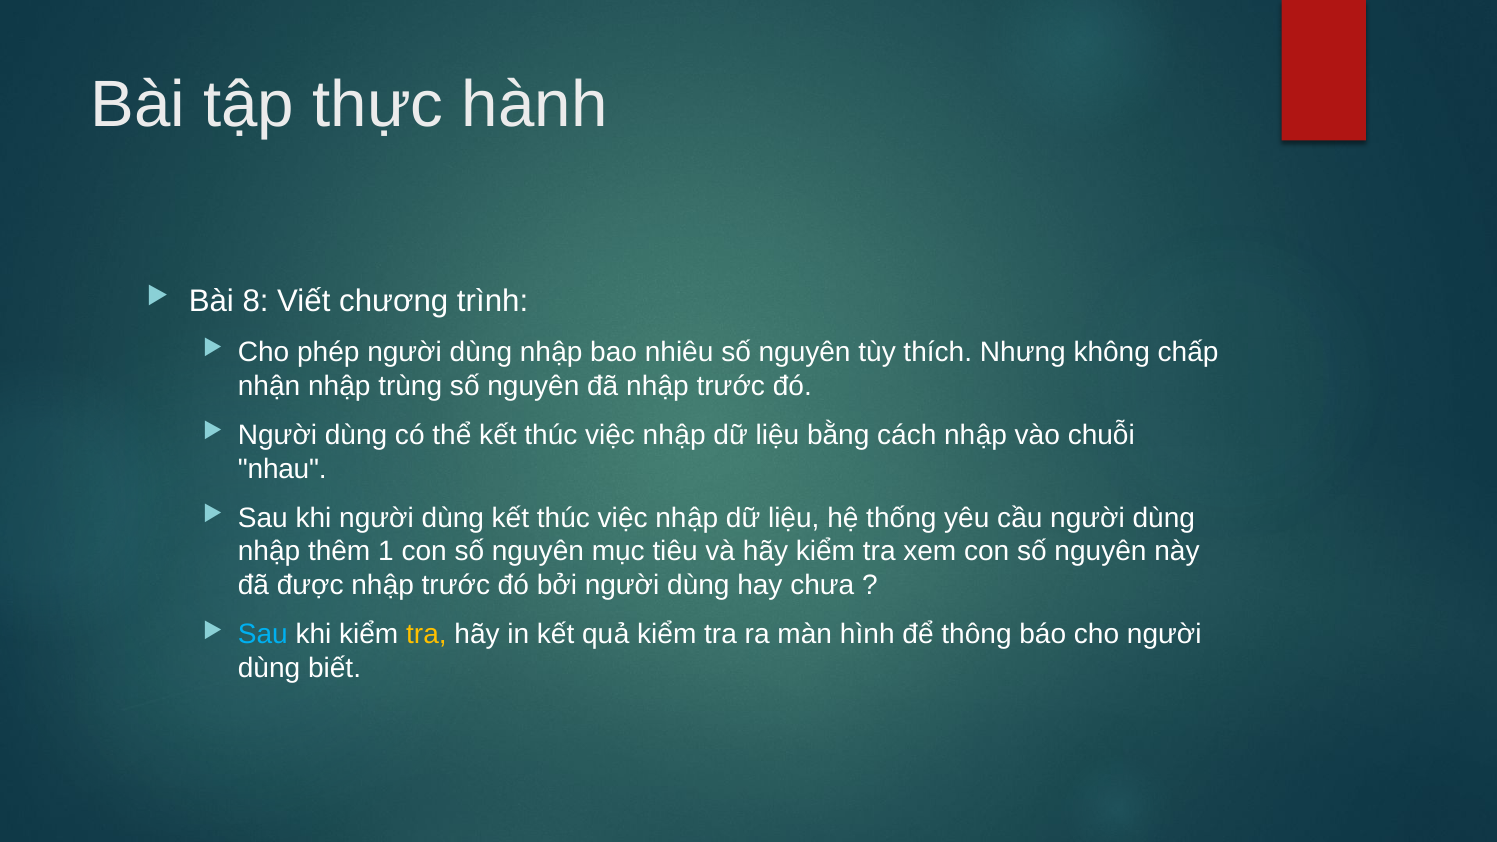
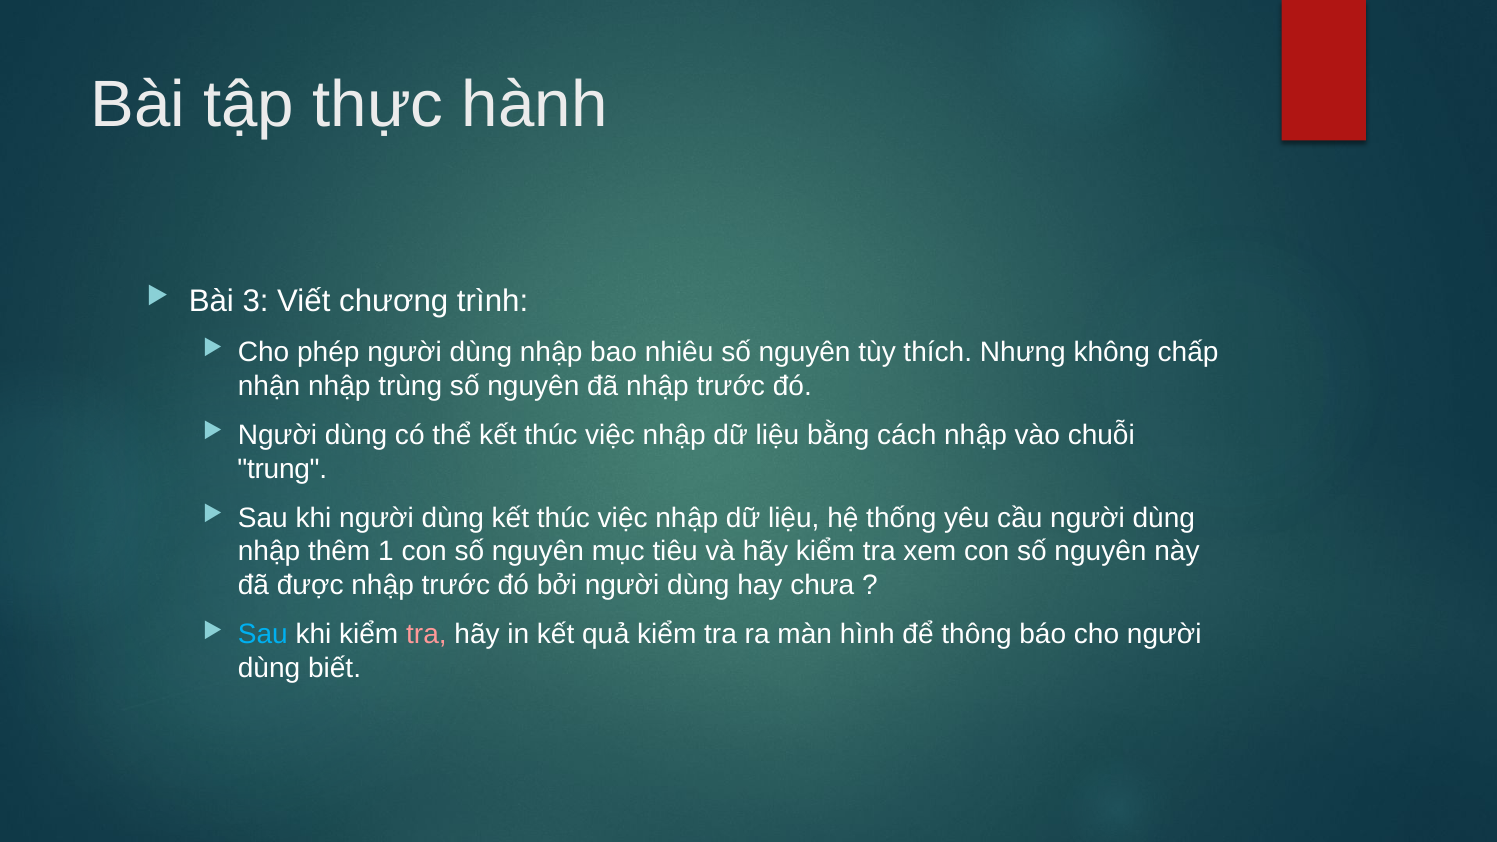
8: 8 -> 3 (256, 301)
nhau: nhau -> trung (282, 469)
tra colour: yellow -> pink (426, 635)
